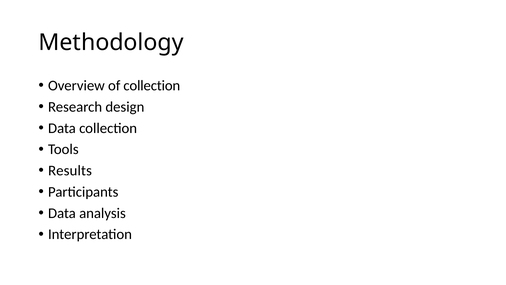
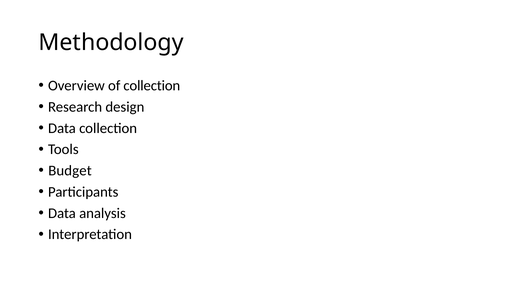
Results: Results -> Budget (70, 170)
